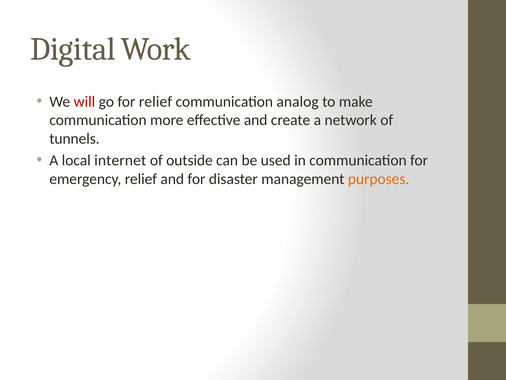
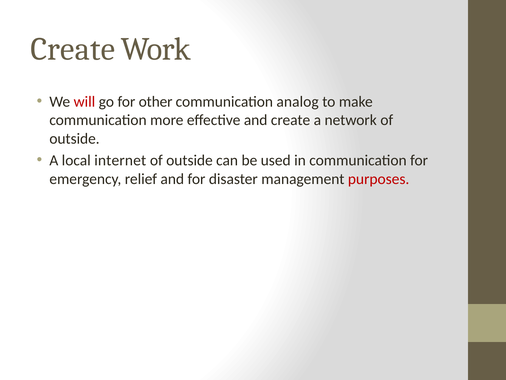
Digital: Digital -> Create (73, 49)
for relief: relief -> other (156, 101)
tunnels: tunnels -> outside (74, 139)
purposes colour: orange -> red (379, 179)
